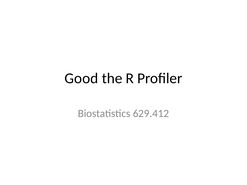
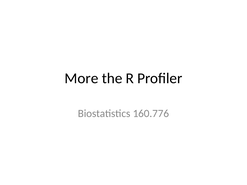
Good: Good -> More (81, 78)
629.412: 629.412 -> 160.776 (151, 114)
